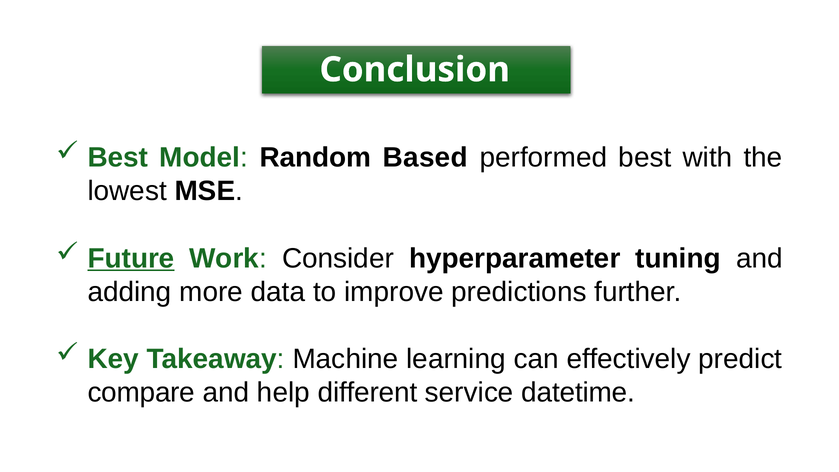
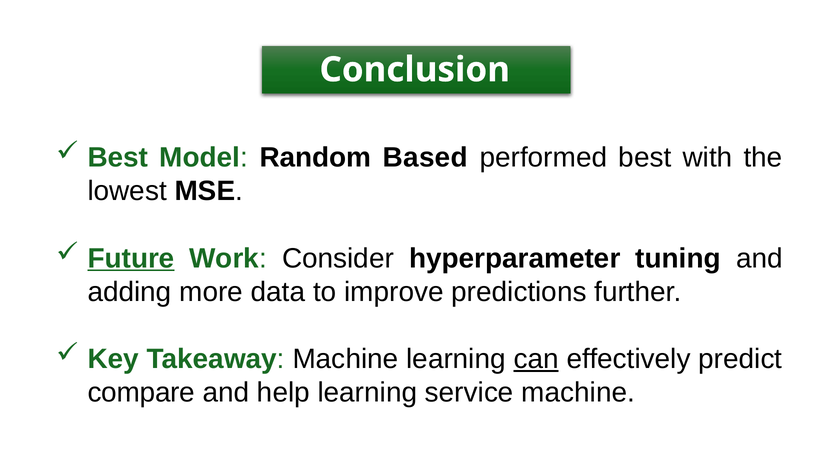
can underline: none -> present (536, 359)
help different: different -> learning (367, 393)
service datetime: datetime -> machine (578, 393)
